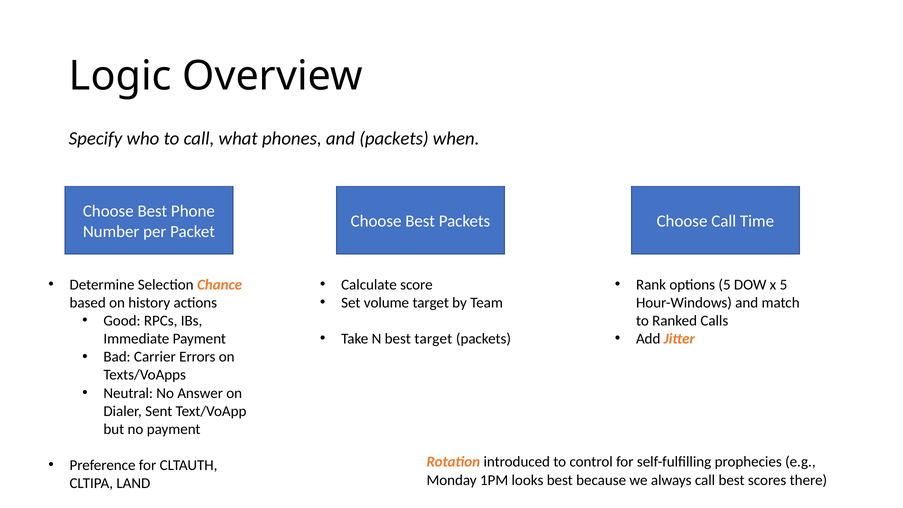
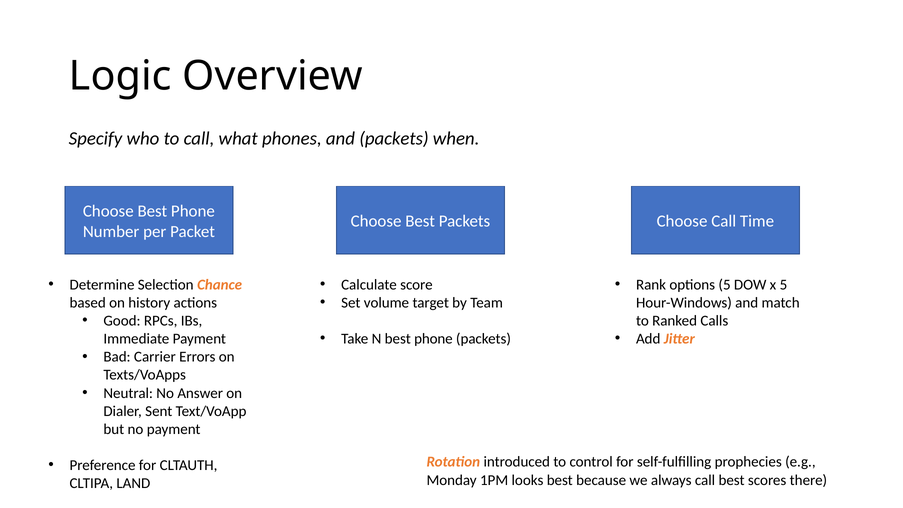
N best target: target -> phone (433, 339)
